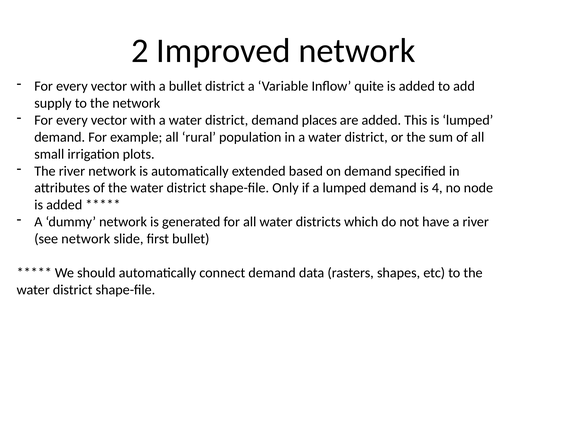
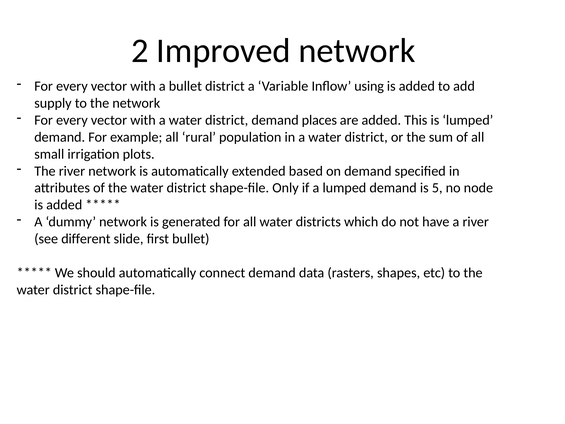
quite: quite -> using (369, 86)
4: 4 -> 5 (437, 188)
see network: network -> different (86, 239)
